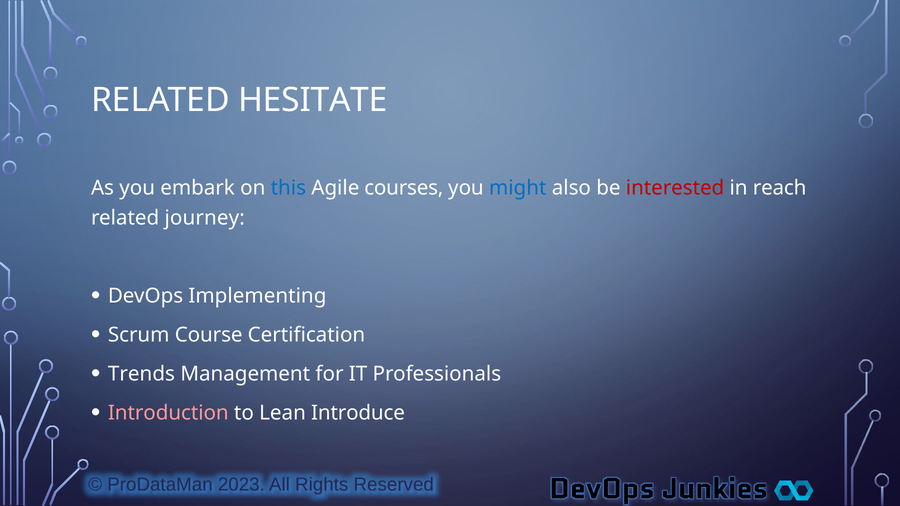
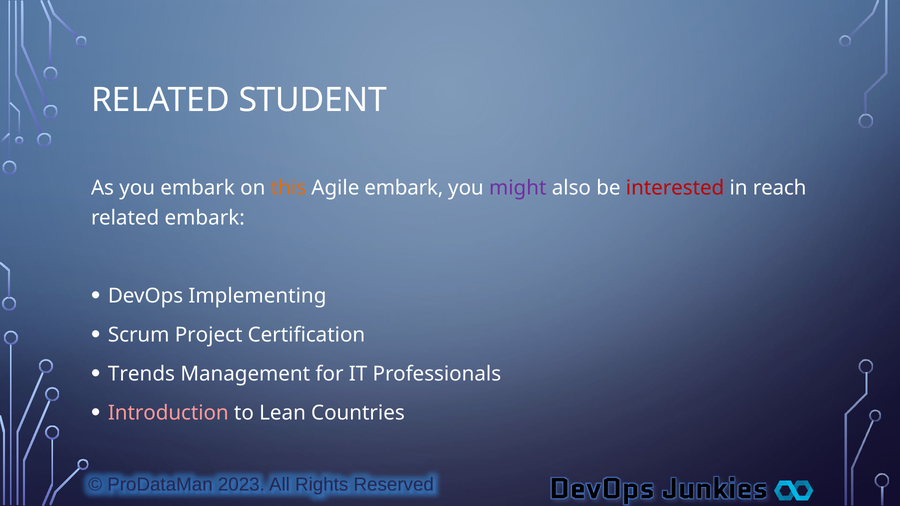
HESITATE: HESITATE -> STUDENT (313, 100)
this colour: blue -> orange (288, 188)
Agile courses: courses -> embark (404, 188)
might colour: blue -> purple (518, 188)
related journey: journey -> embark (205, 218)
Course: Course -> Project (209, 335)
Introduce: Introduce -> Countries (358, 413)
